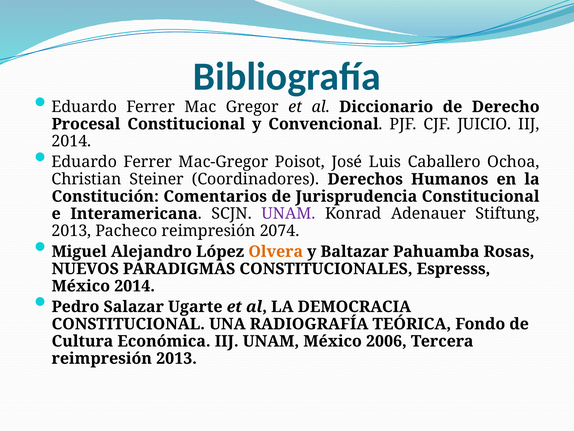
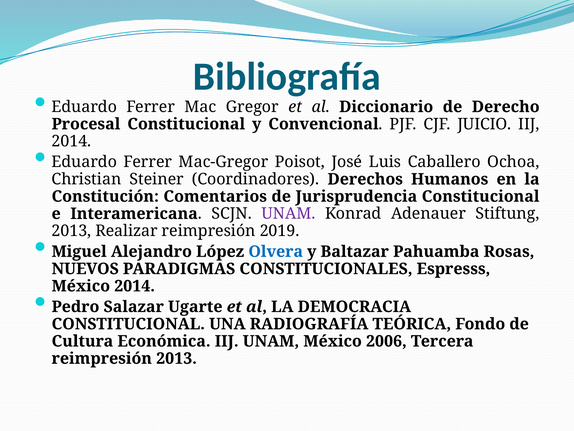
Pacheco: Pacheco -> Realizar (126, 231)
2074: 2074 -> 2019 (280, 231)
Olvera colour: orange -> blue (276, 251)
